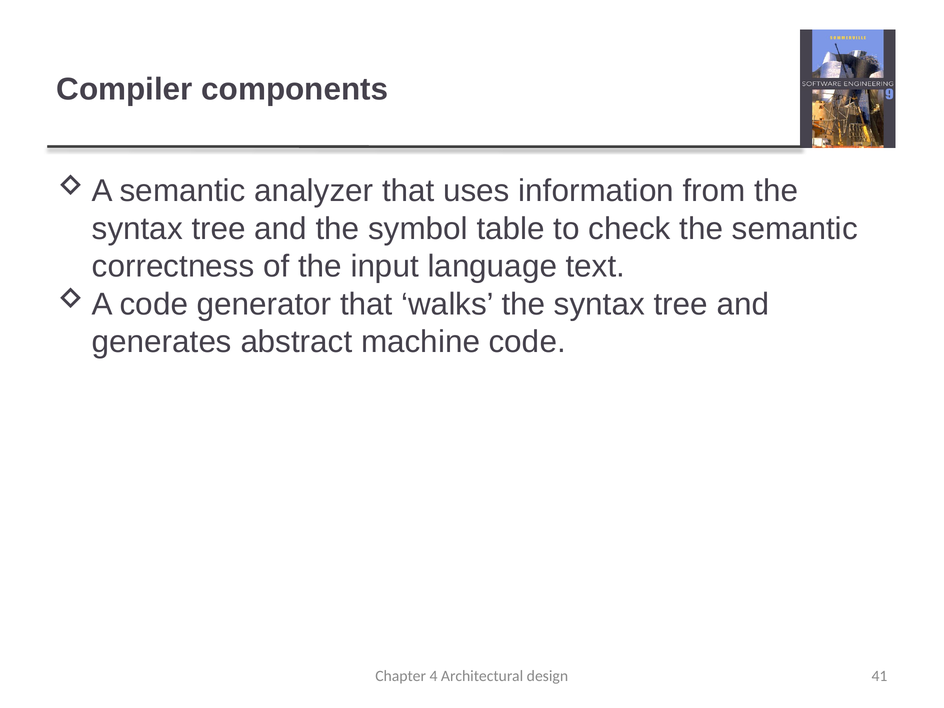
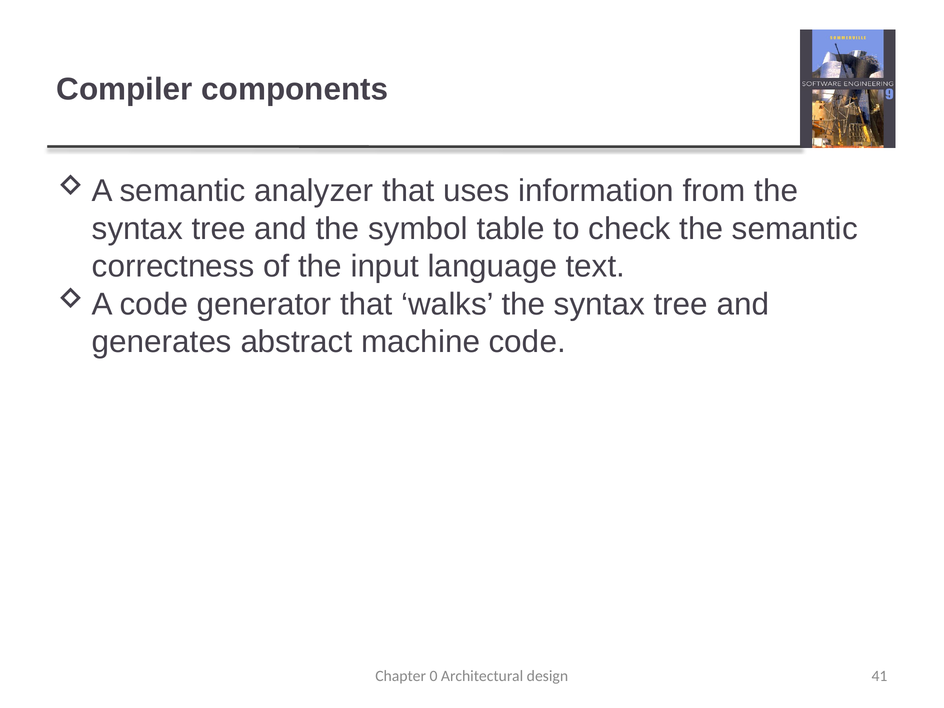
4: 4 -> 0 (433, 676)
